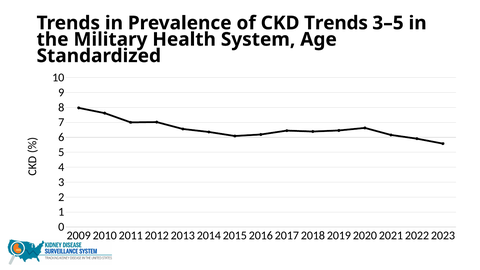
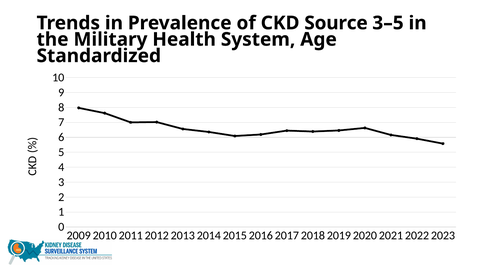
CKD Trends: Trends -> Source (336, 23)
